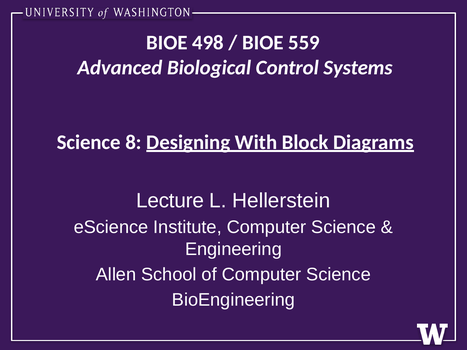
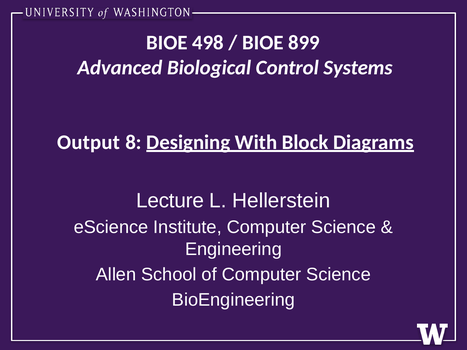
559: 559 -> 899 (304, 43)
Science: Science -> Output (89, 142)
